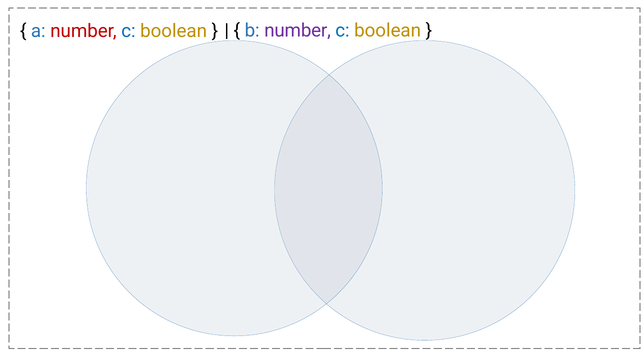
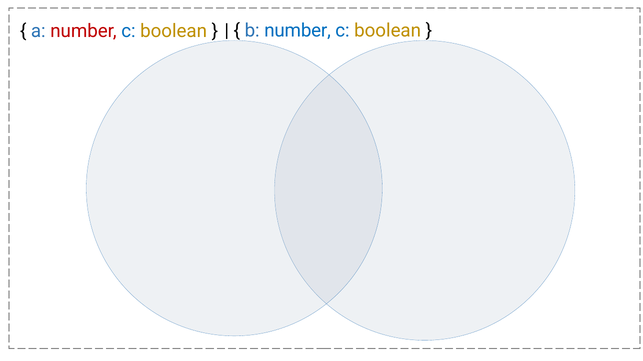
number colour: purple -> blue (298, 31)
